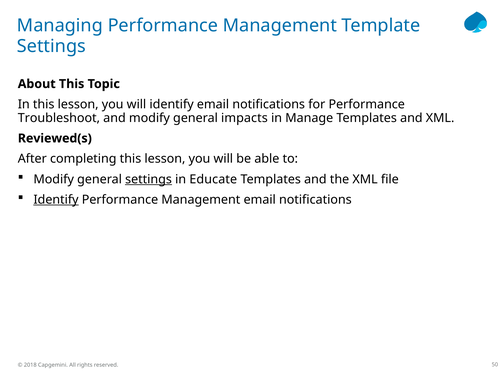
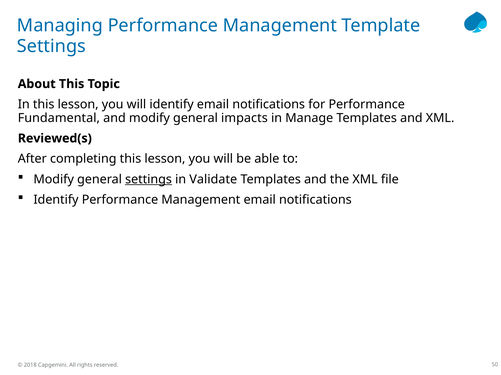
Troubleshoot: Troubleshoot -> Fundamental (59, 118)
Educate: Educate -> Validate (213, 180)
Identify underline: present -> none (56, 200)
